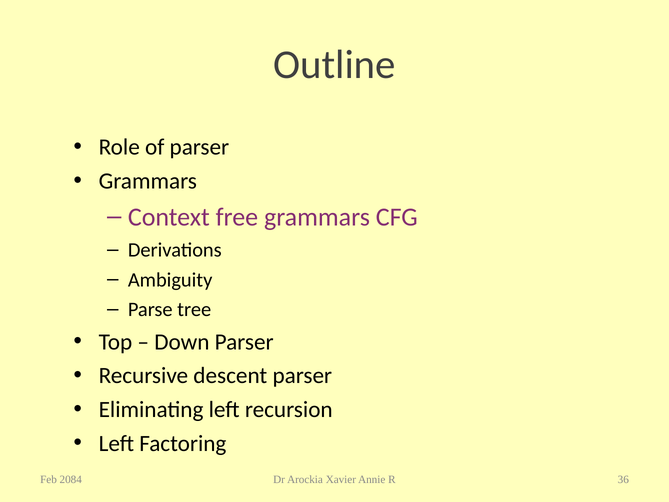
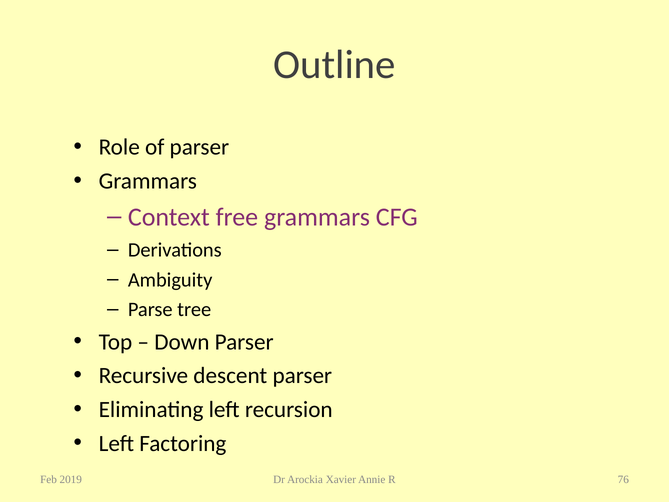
2084: 2084 -> 2019 (71, 479)
36: 36 -> 76 (623, 479)
